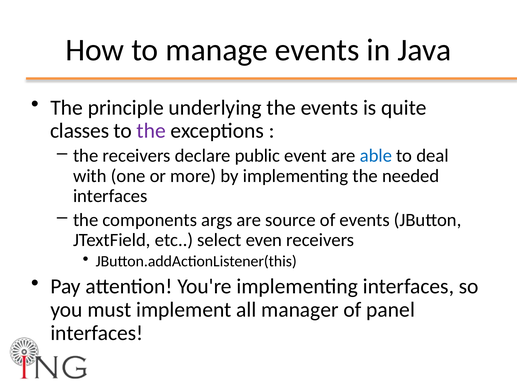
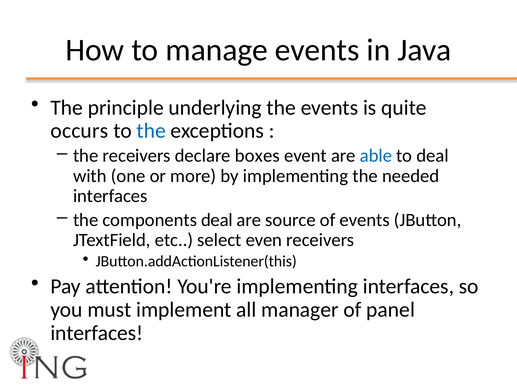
classes: classes -> occurs (79, 131)
the colour: purple -> blue (151, 131)
public: public -> boxes (257, 156)
components args: args -> deal (217, 220)
